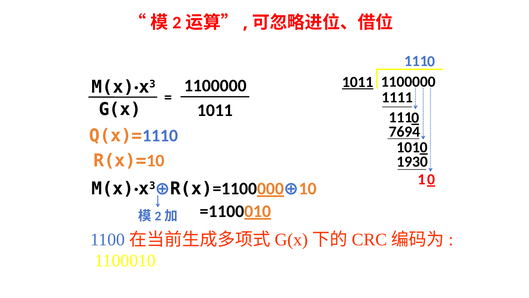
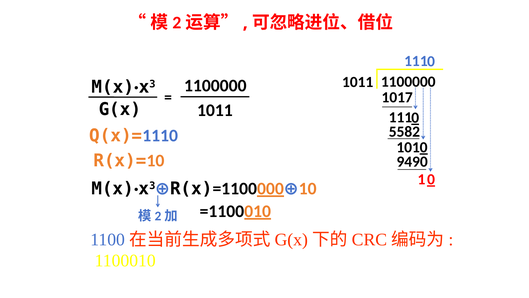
1011 underline: present -> none (358, 82)
1111: 1111 -> 1017 (397, 97)
7694: 7694 -> 5582 (404, 131)
1930: 1930 -> 9490 (412, 162)
